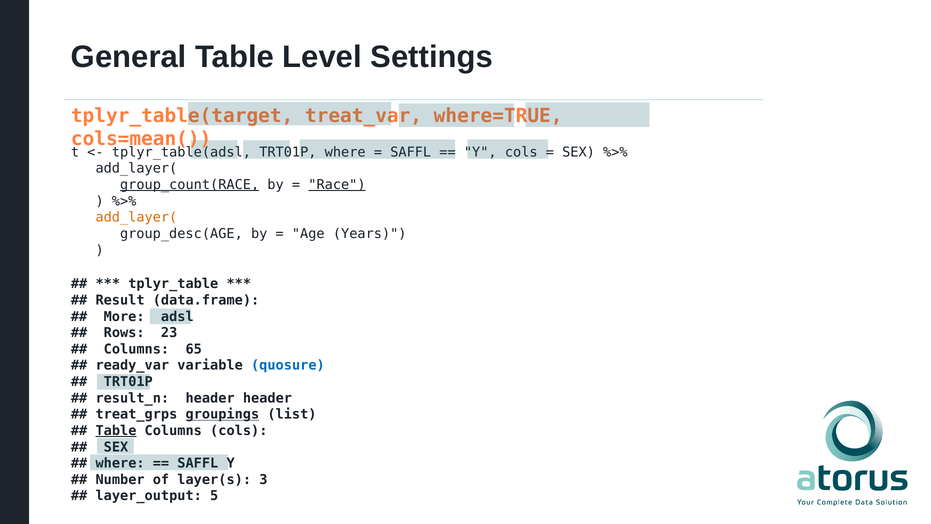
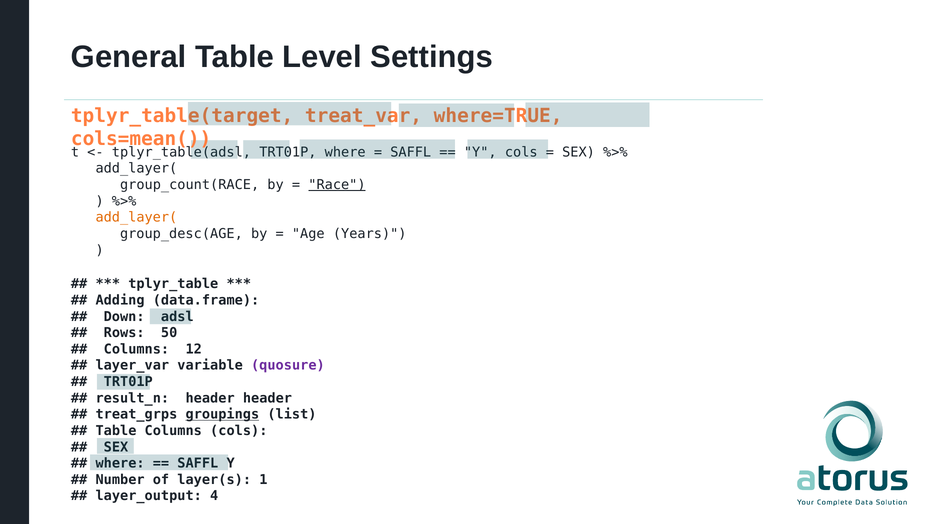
group_count(RACE underline: present -> none (190, 185)
Result: Result -> Adding (120, 300)
More: More -> Down (124, 316)
23: 23 -> 50 (169, 333)
65: 65 -> 12 (194, 349)
ready_var: ready_var -> layer_var (132, 365)
quosure colour: blue -> purple (288, 365)
Table underline: present -> none (116, 430)
3: 3 -> 1 (263, 479)
5: 5 -> 4 (214, 496)
